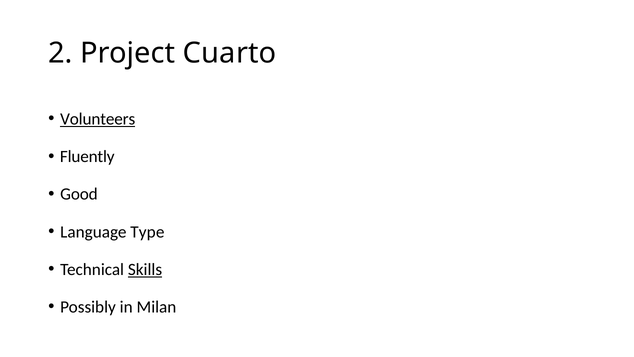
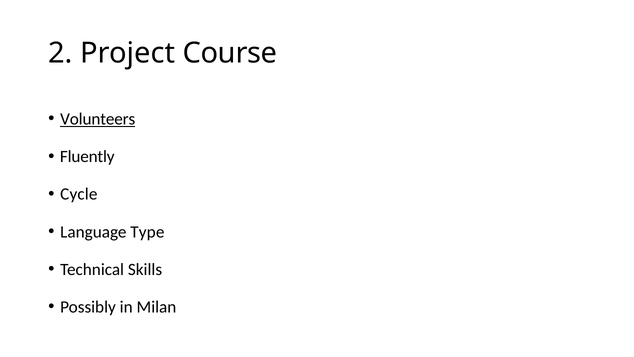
Cuarto: Cuarto -> Course (230, 53)
Good: Good -> Cycle (79, 194)
Skills underline: present -> none (145, 269)
